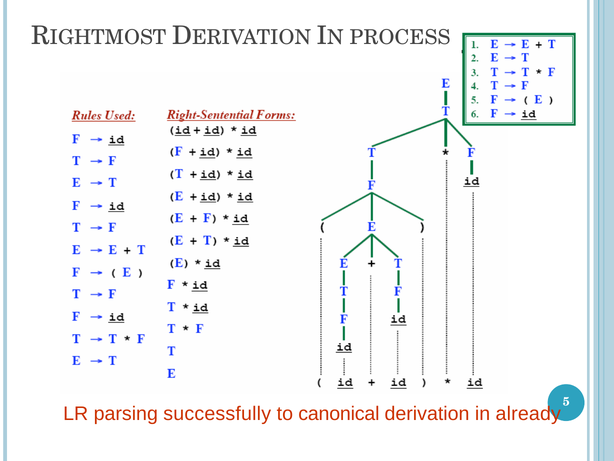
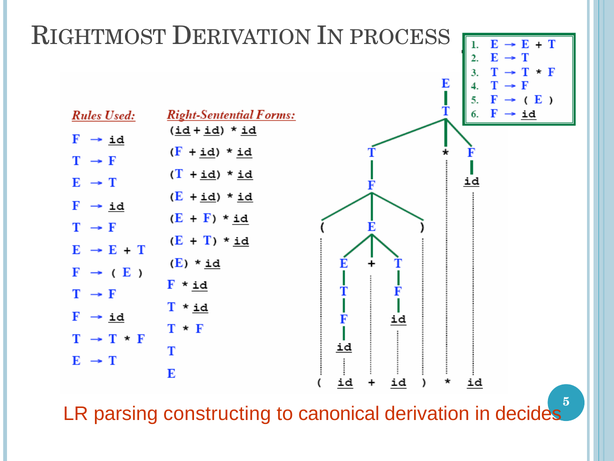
successfully: successfully -> constructing (217, 413)
already: already -> decides (528, 413)
